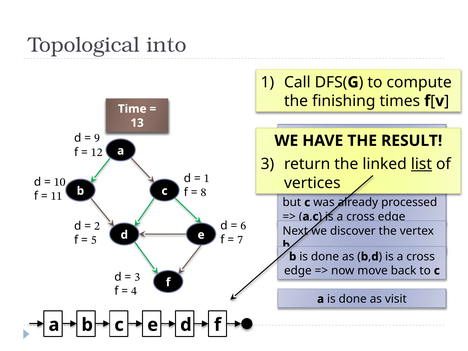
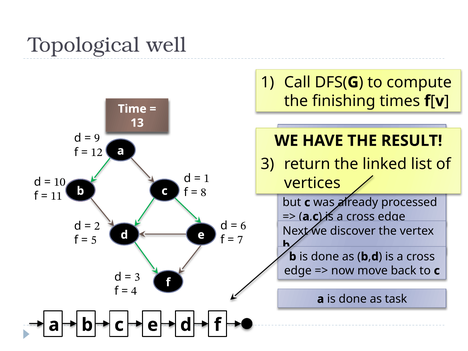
into: into -> well (167, 45)
list underline: present -> none (421, 164)
visit: visit -> task (396, 299)
